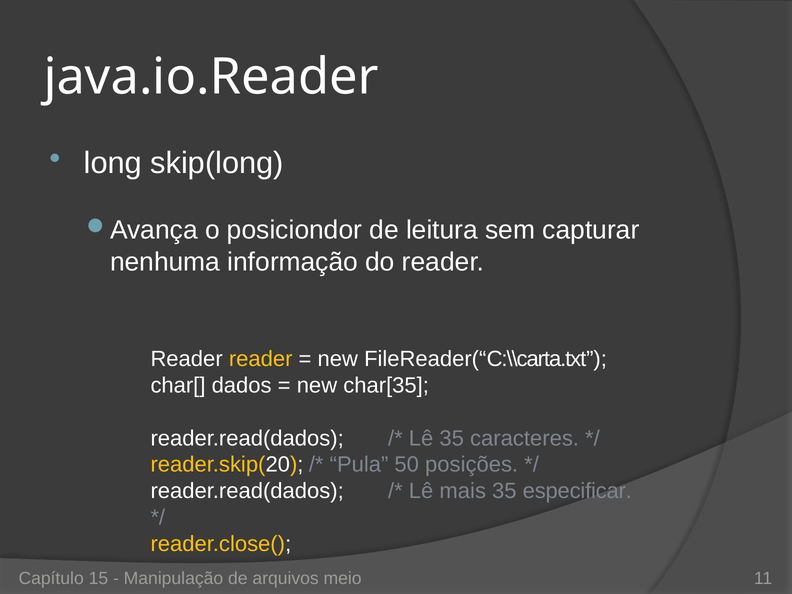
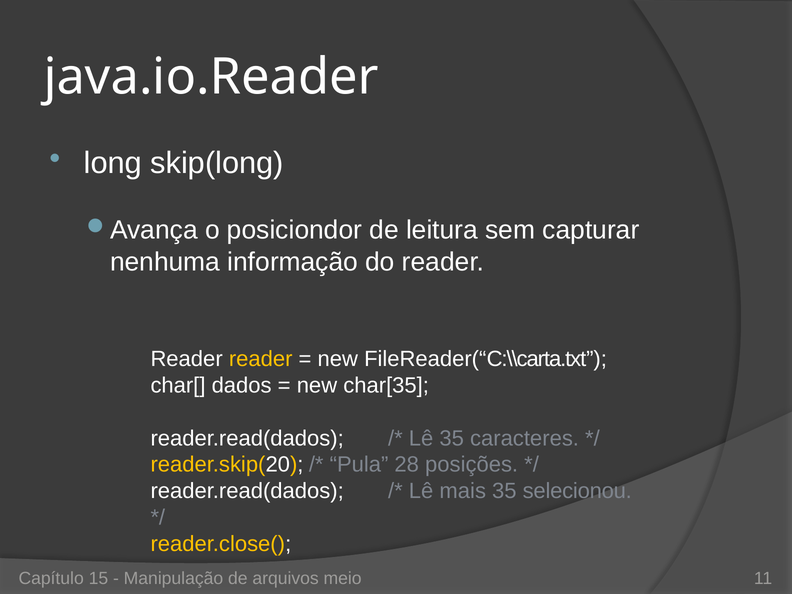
50: 50 -> 28 (407, 465)
especificar: especificar -> selecionou (577, 491)
